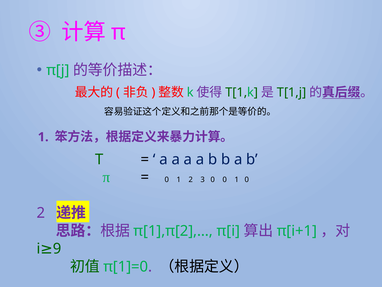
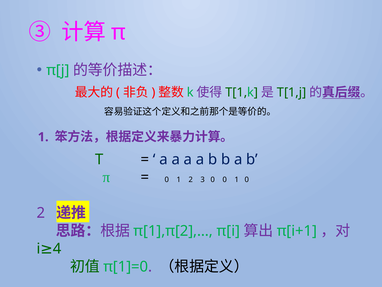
9: 9 -> 4 (57, 248)
